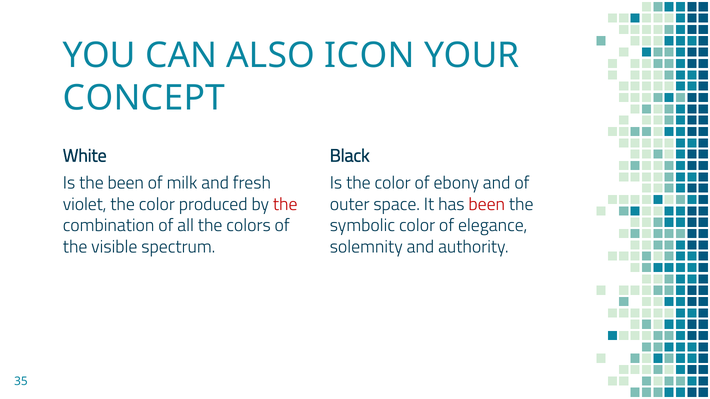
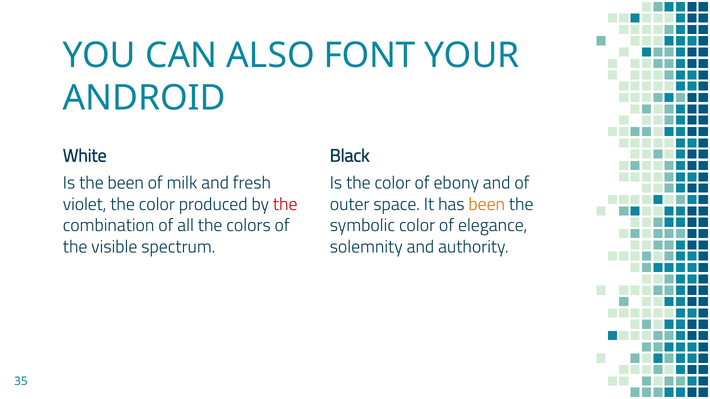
ICON: ICON -> FONT (370, 55)
CONCEPT: CONCEPT -> ANDROID (144, 98)
been colour: red -> orange (487, 204)
